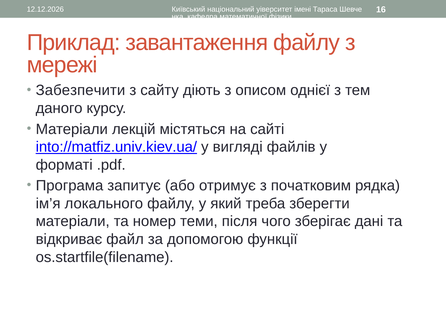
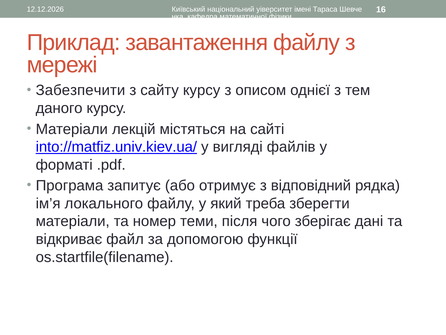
сайту діють: діють -> курсу (202, 90)
початковим: початковим -> відповідний (311, 185)
